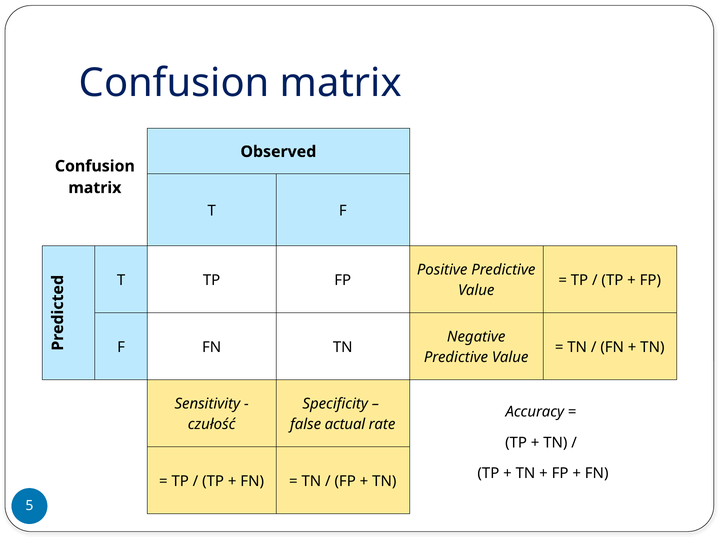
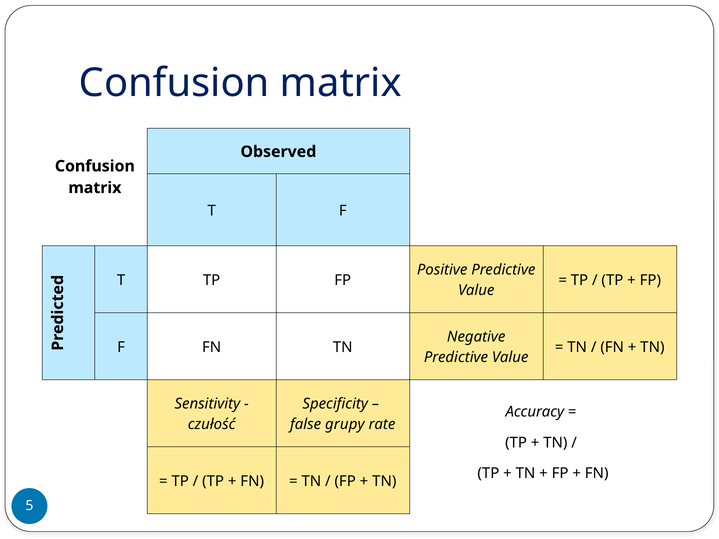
actual: actual -> grupy (345, 425)
